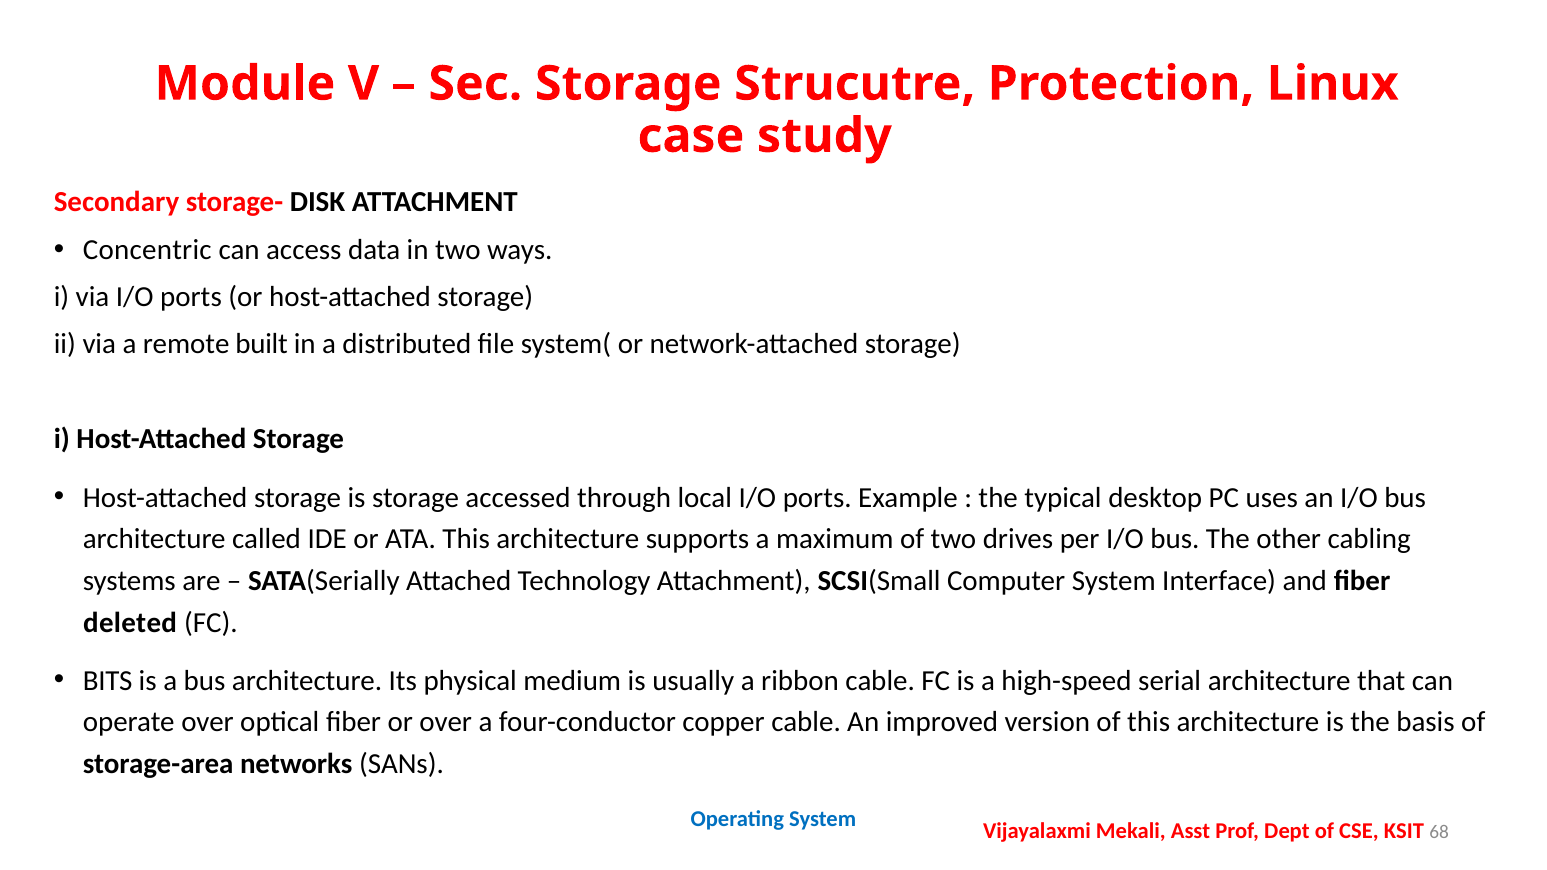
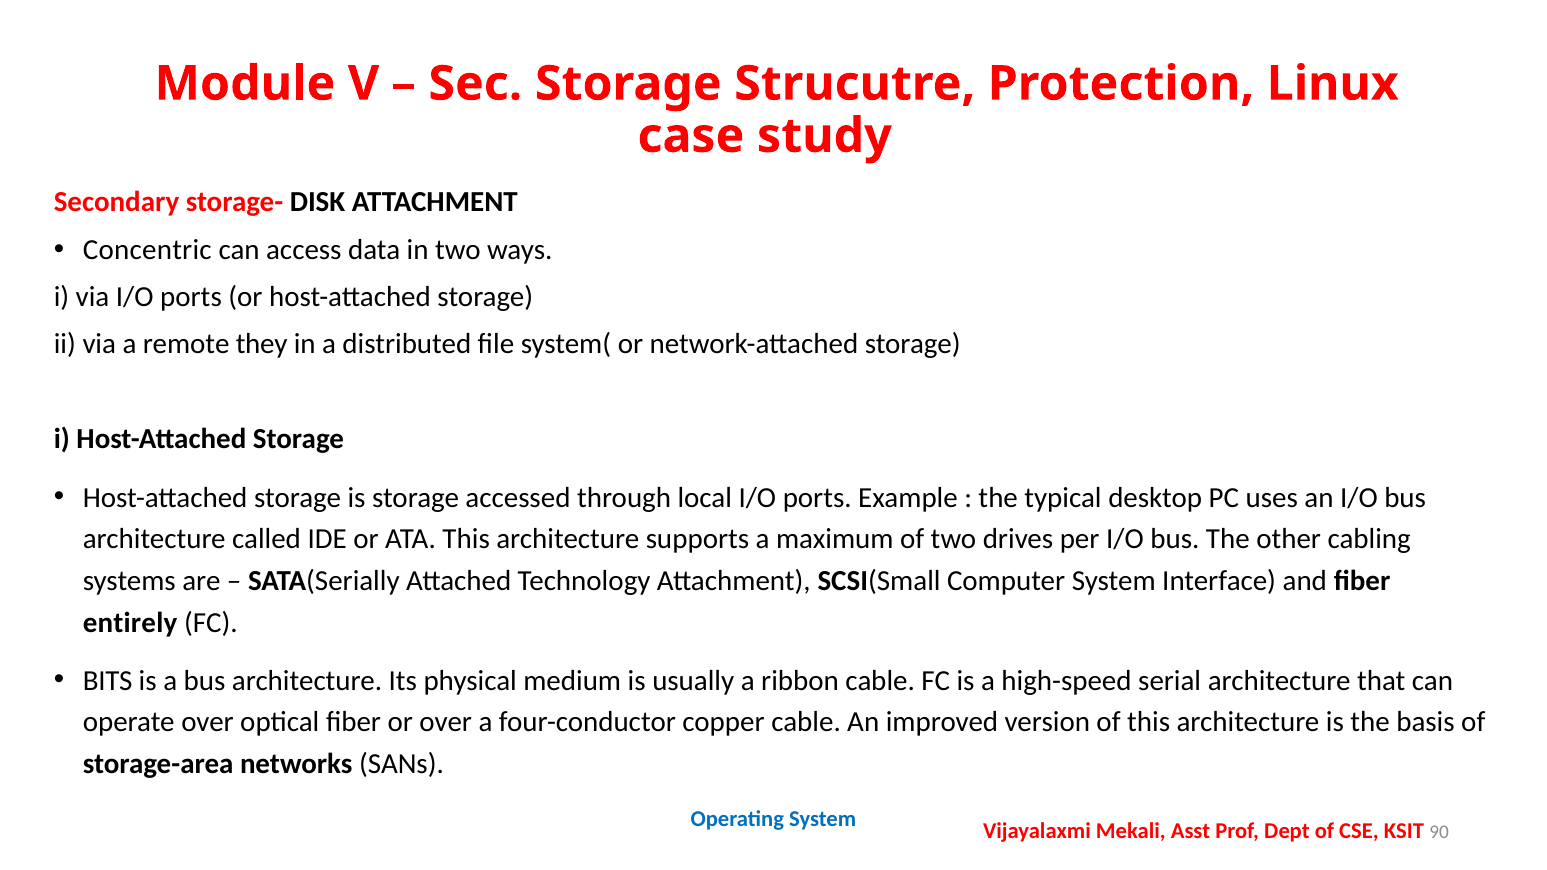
built: built -> they (262, 344)
deleted: deleted -> entirely (130, 623)
68: 68 -> 90 (1439, 832)
